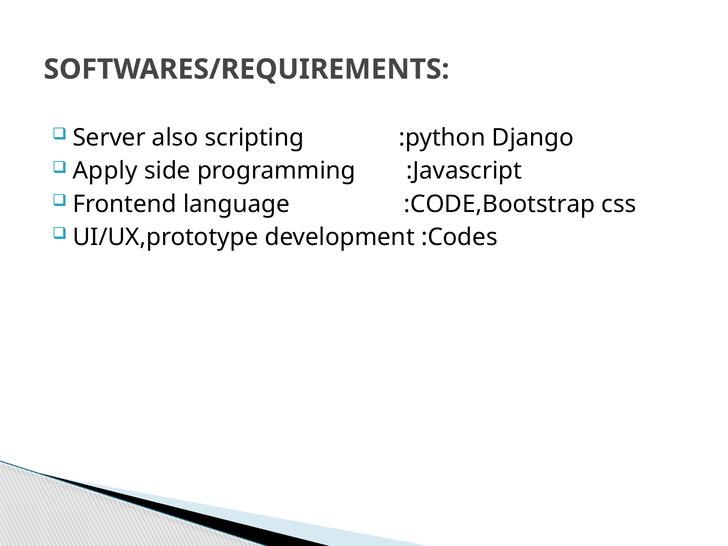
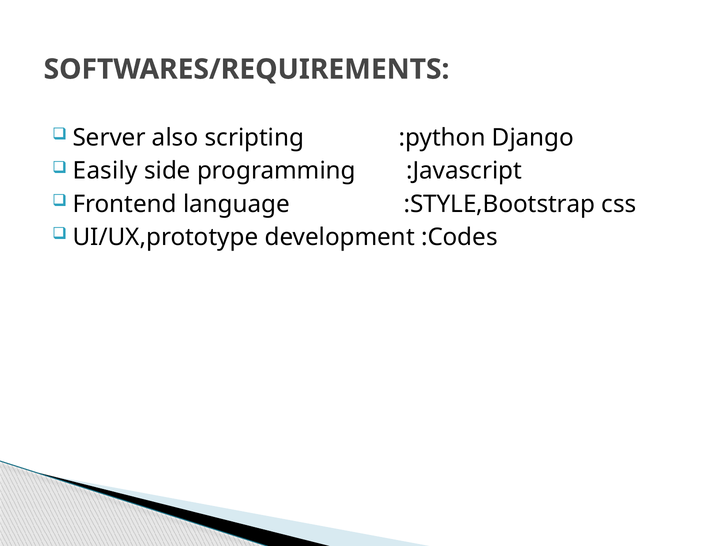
Apply: Apply -> Easily (105, 171)
:CODE,Bootstrap: :CODE,Bootstrap -> :STYLE,Bootstrap (499, 204)
